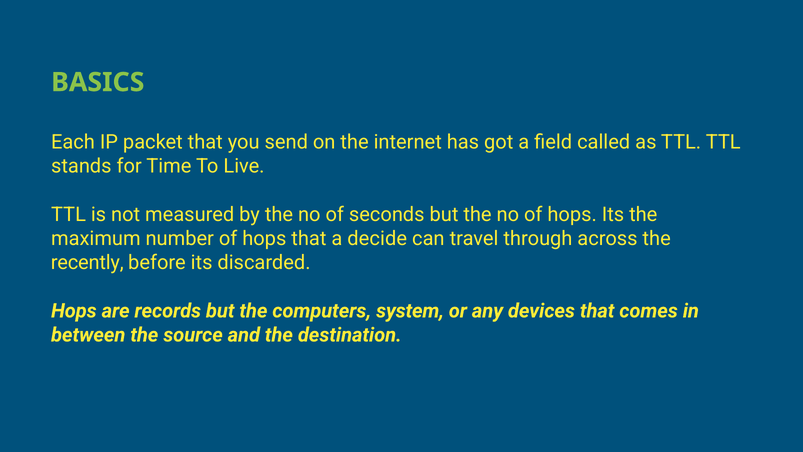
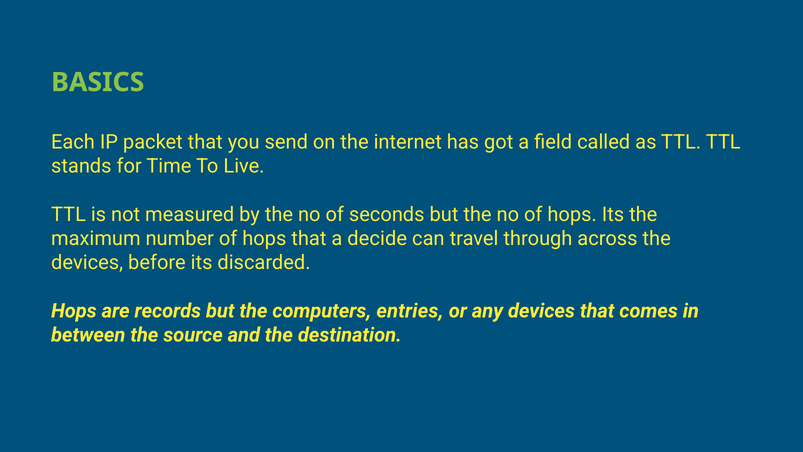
recently: recently -> devices (87, 262)
system: system -> entries (410, 311)
